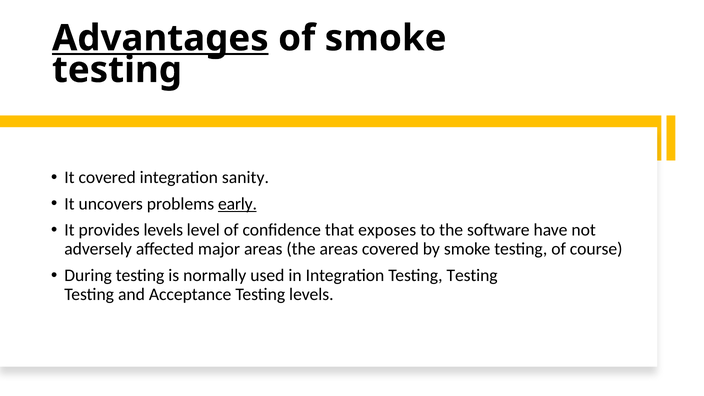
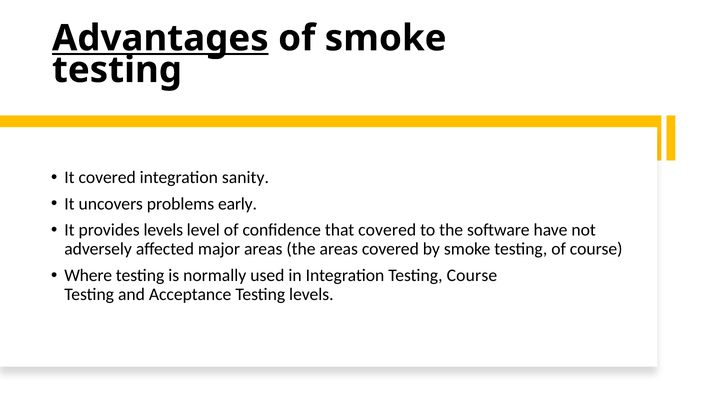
early underline: present -> none (238, 204)
that exposes: exposes -> covered (387, 230)
During: During -> Where (88, 276)
Integration Testing Testing: Testing -> Course (472, 276)
